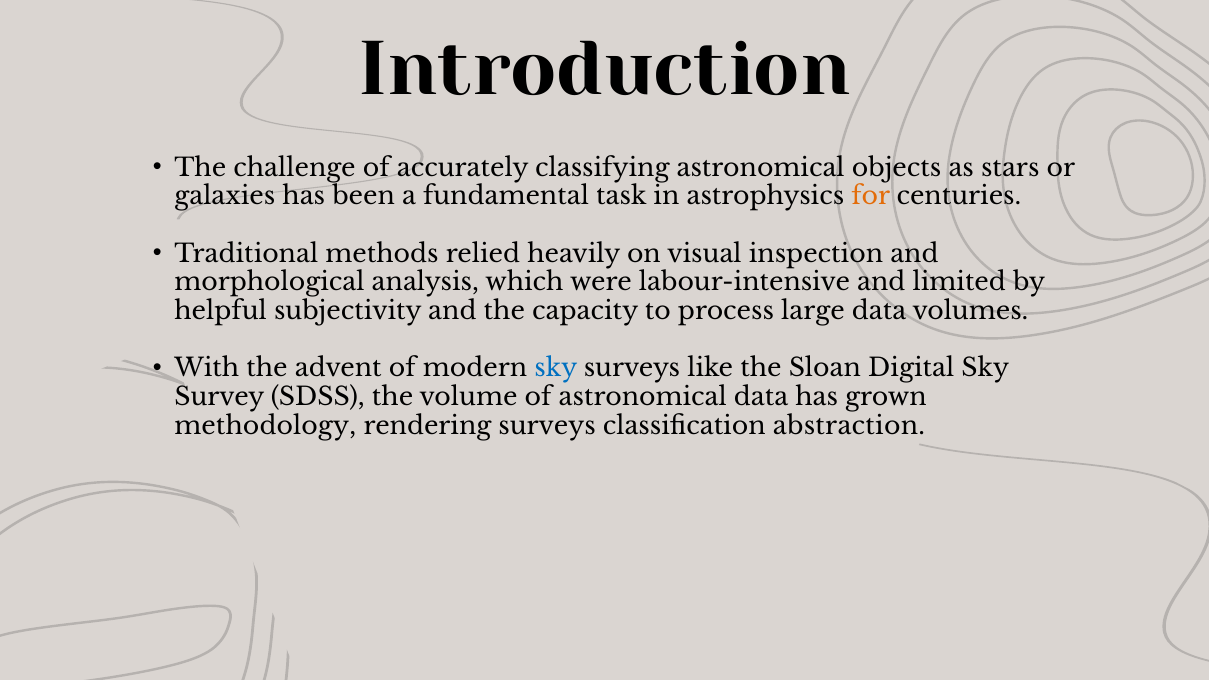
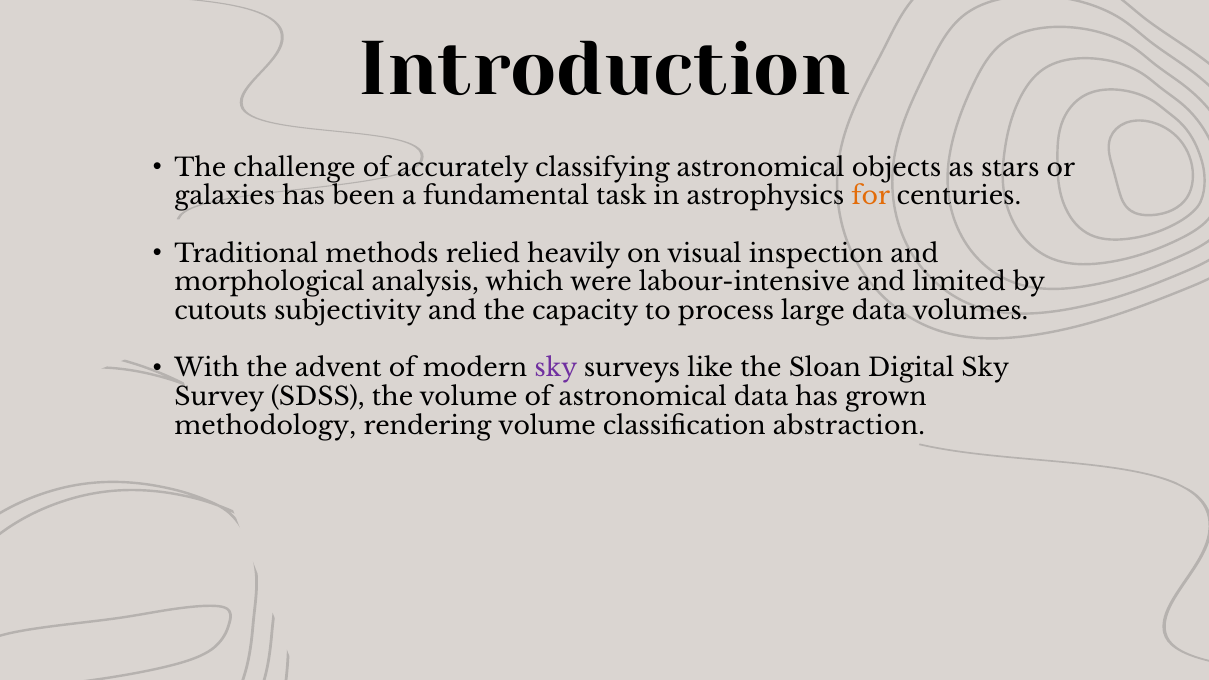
helpful: helpful -> cutouts (221, 311)
sky colour: blue -> purple (556, 369)
rendering surveys: surveys -> volume (547, 426)
